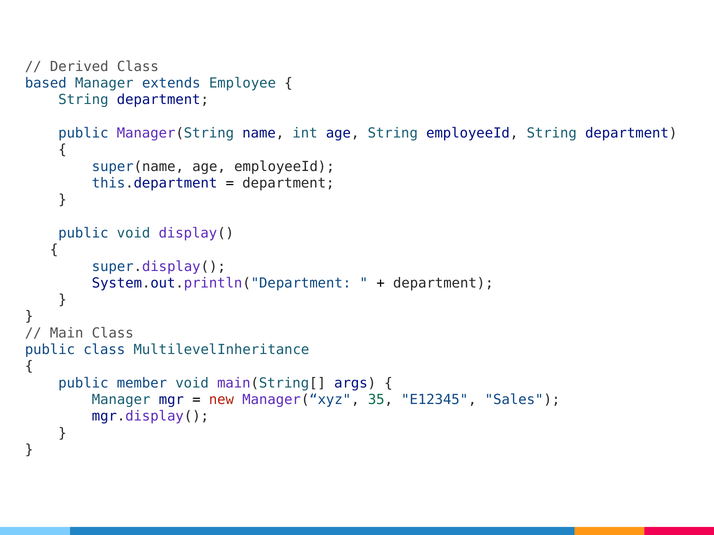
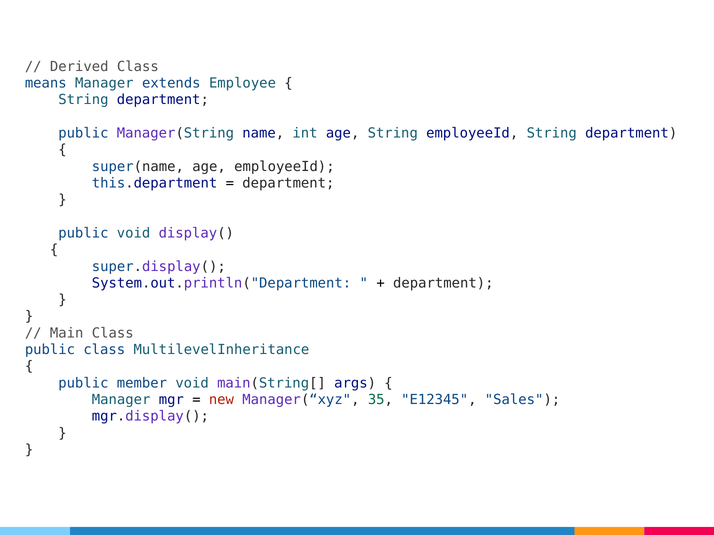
based: based -> means (46, 83)
